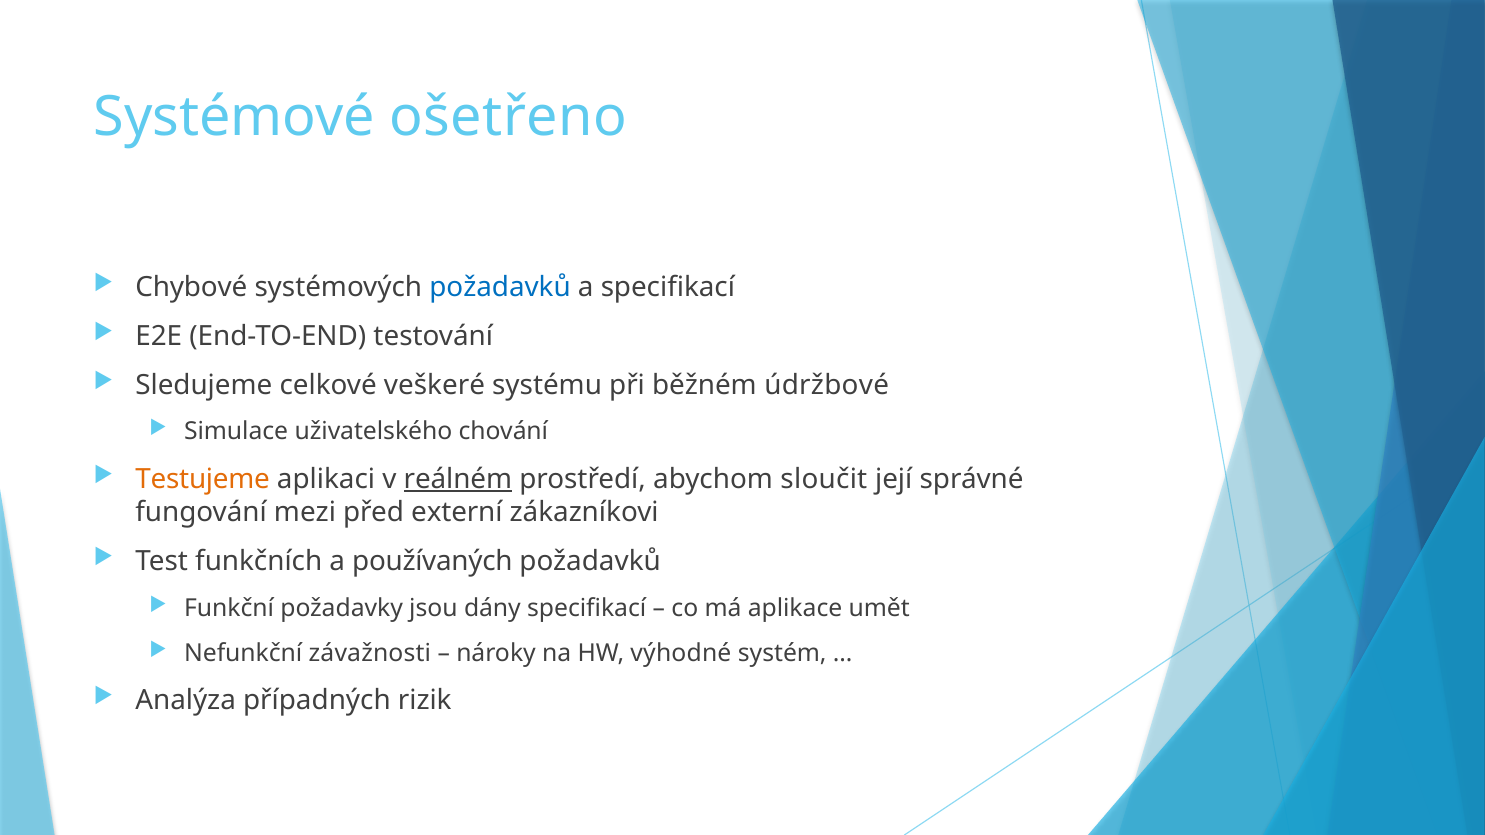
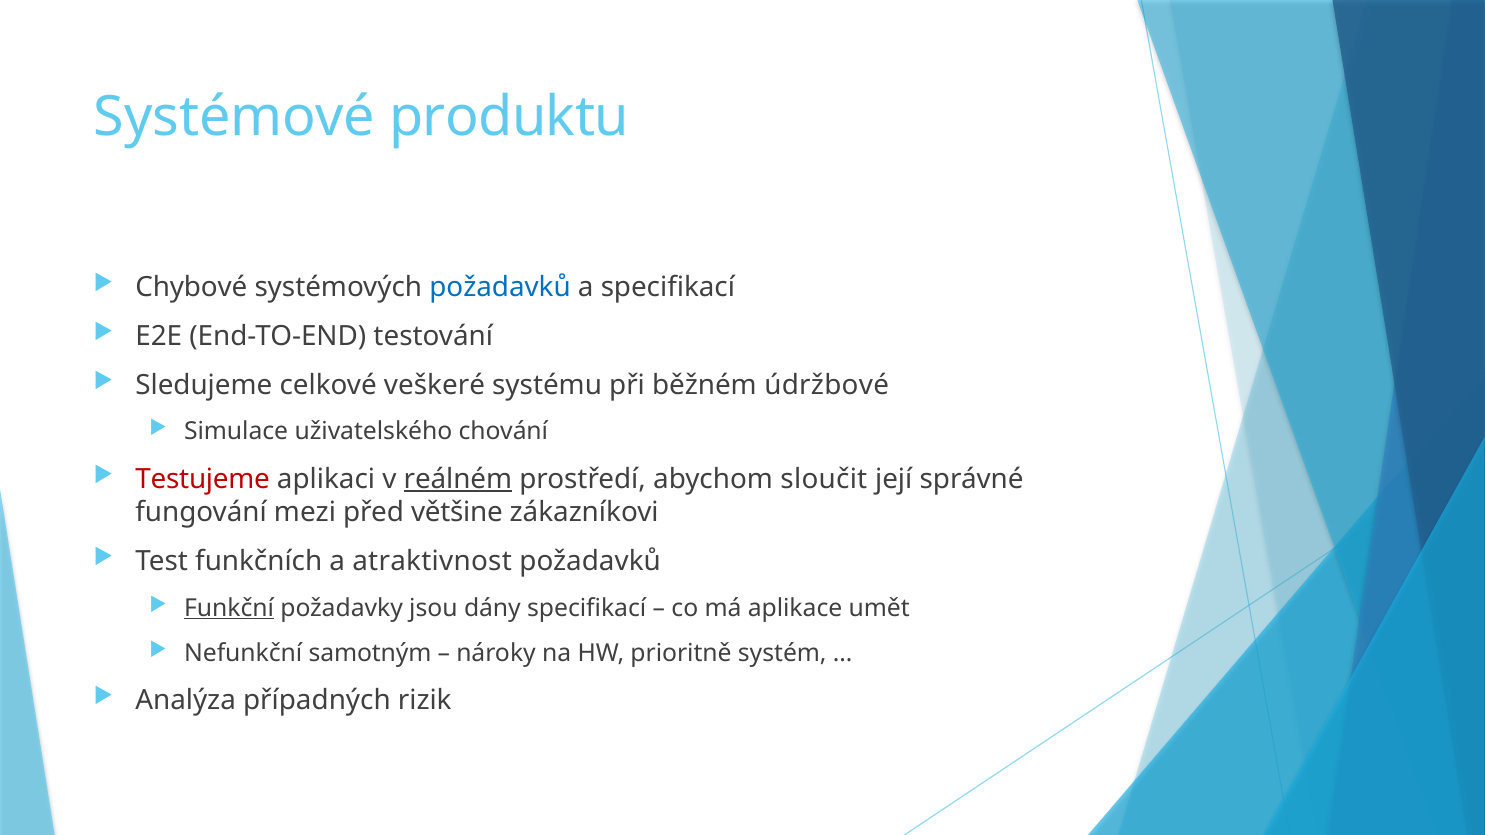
ošetřeno: ošetřeno -> produktu (509, 117)
Testujeme colour: orange -> red (203, 479)
externí: externí -> většine (457, 513)
používaných: používaných -> atraktivnost (432, 562)
Funkční underline: none -> present (229, 608)
závažnosti: závažnosti -> samotným (370, 654)
výhodné: výhodné -> prioritně (681, 654)
